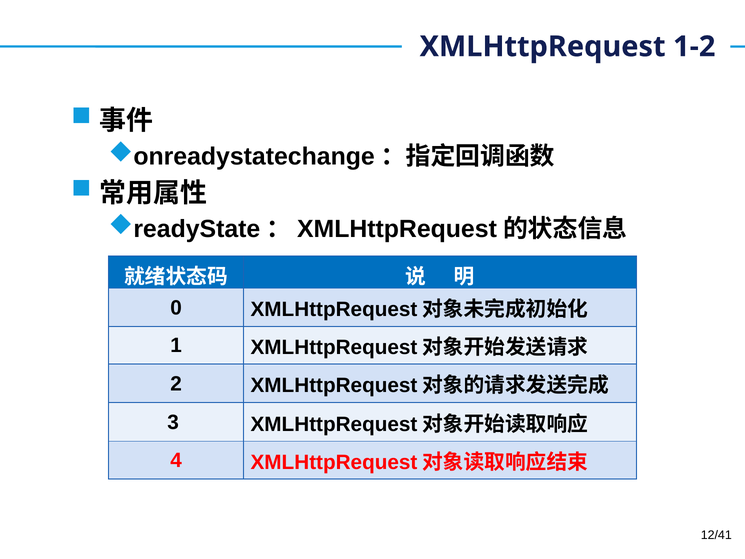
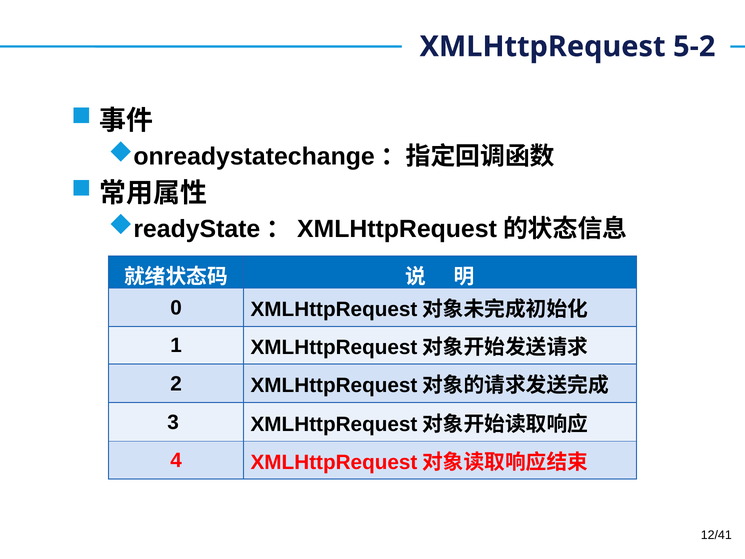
1-2: 1-2 -> 5-2 (694, 47)
